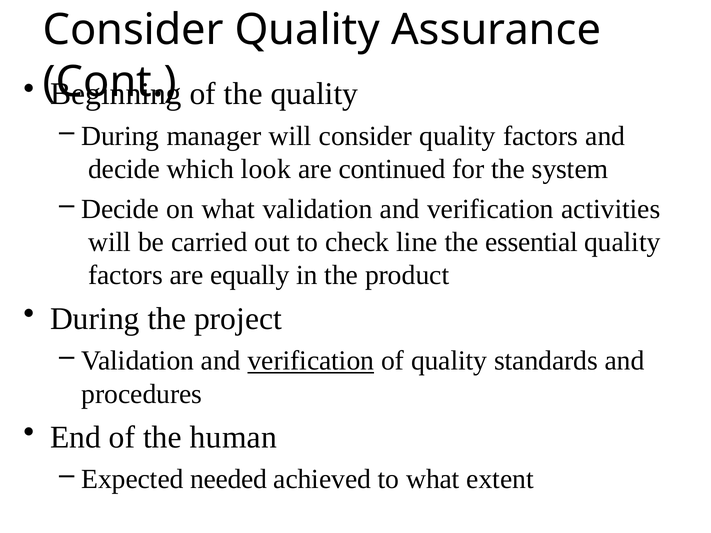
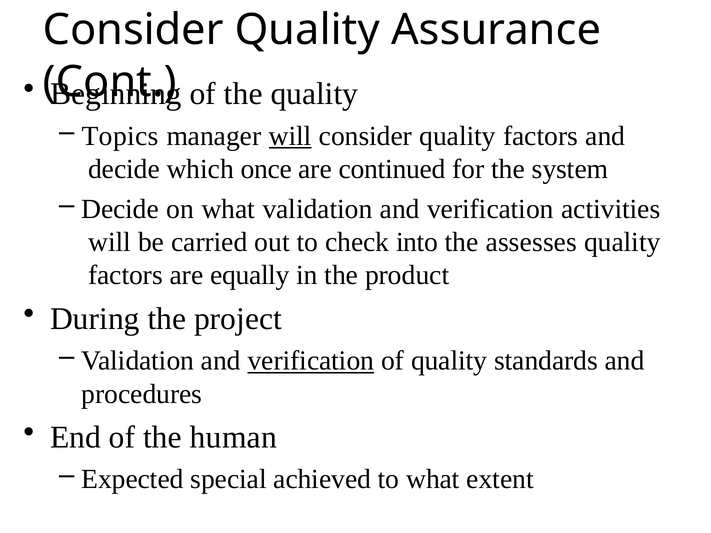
During: During -> Topics (120, 136)
will underline: none -> present (290, 136)
look: look -> once (266, 169)
line: line -> into (417, 242)
essential: essential -> assesses (531, 242)
needed: needed -> special (229, 479)
